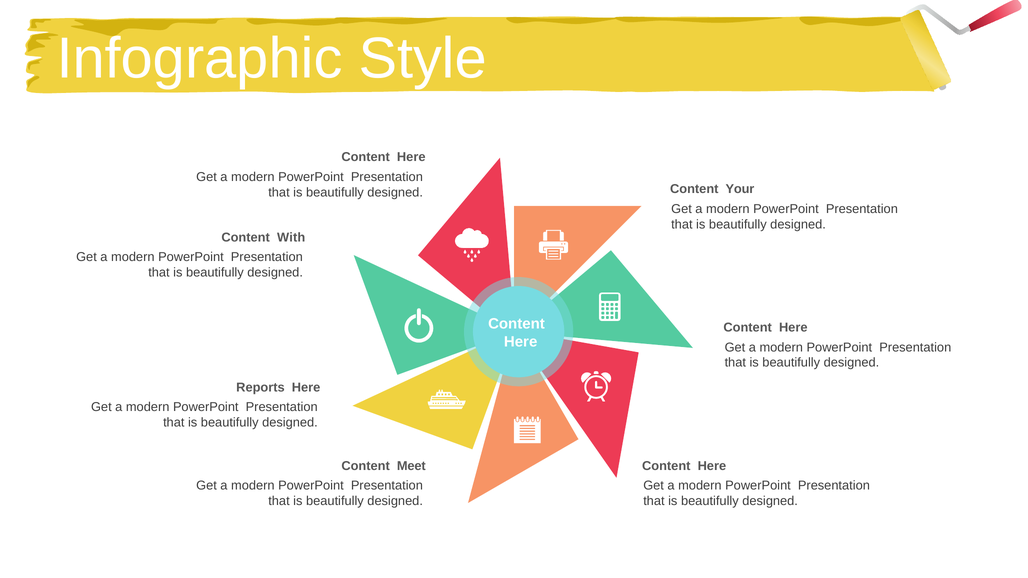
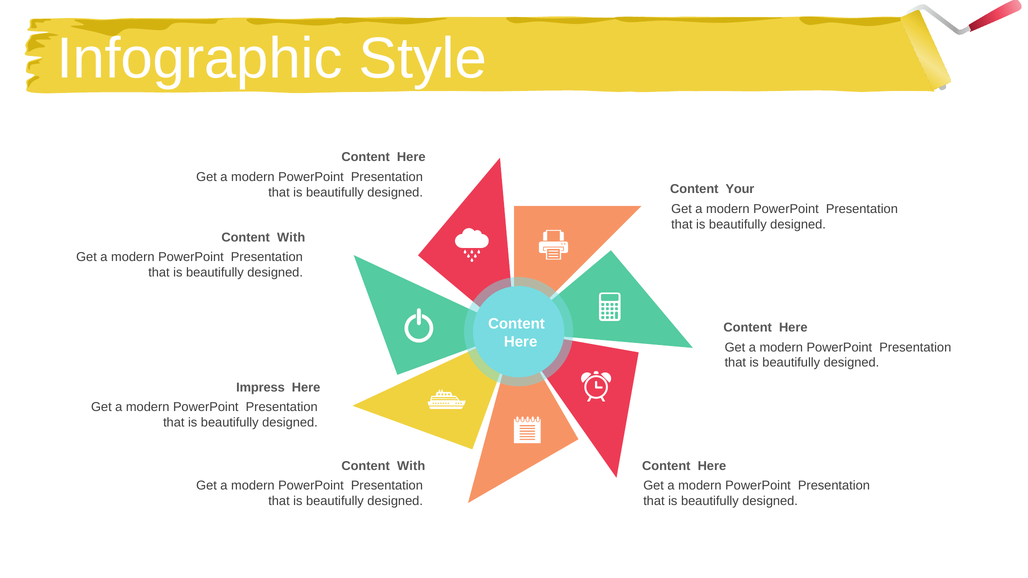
Reports: Reports -> Impress (261, 388)
Meet: Meet -> With (411, 466)
